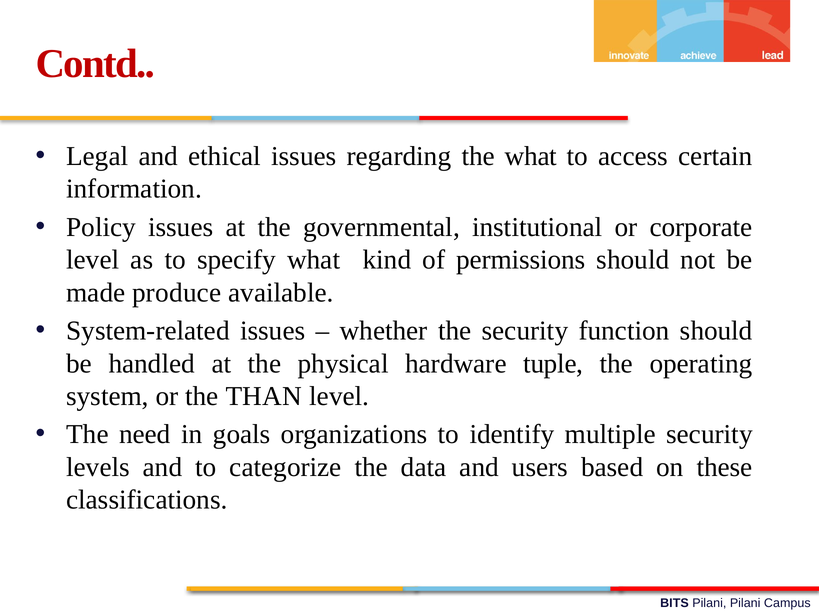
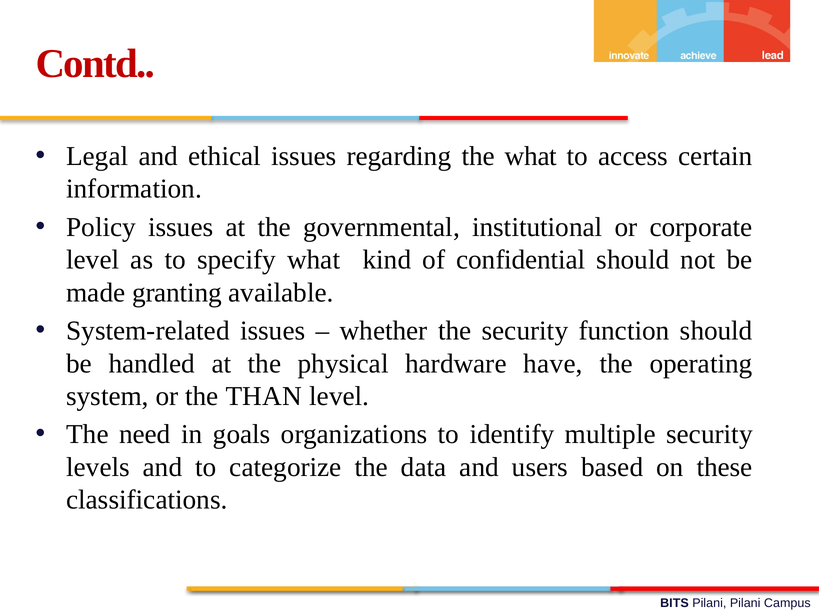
permissions: permissions -> confidential (521, 260)
produce: produce -> granting (177, 293)
tuple: tuple -> have (553, 364)
